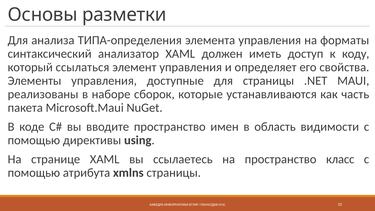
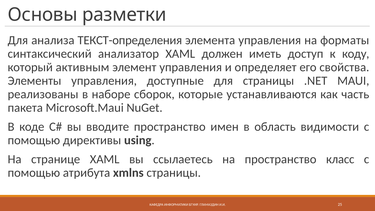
ТИПА-определения: ТИПА-определения -> ТЕКСТ-определения (130, 40)
ссылаться: ссылаться -> активным (82, 67)
